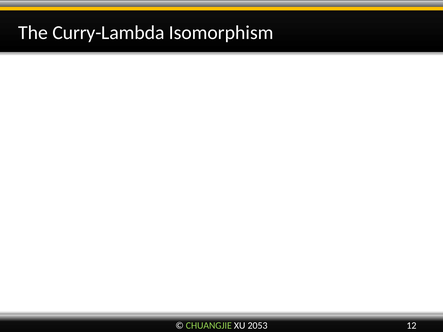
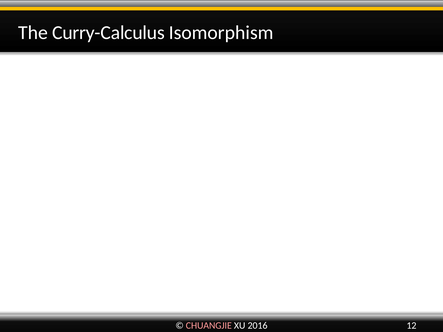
Curry-Lambda: Curry-Lambda -> Curry-Calculus (108, 33)
CHUANGJIE colour: light green -> pink (209, 326)
2053: 2053 -> 2016 (258, 326)
